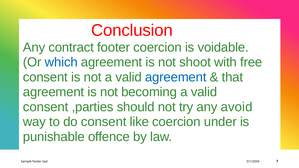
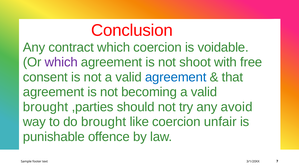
contract footer: footer -> which (114, 47)
which colour: blue -> purple (61, 62)
consent: consent -> brought (46, 107)
do consent: consent -> brought (104, 122)
under: under -> unfair (220, 122)
